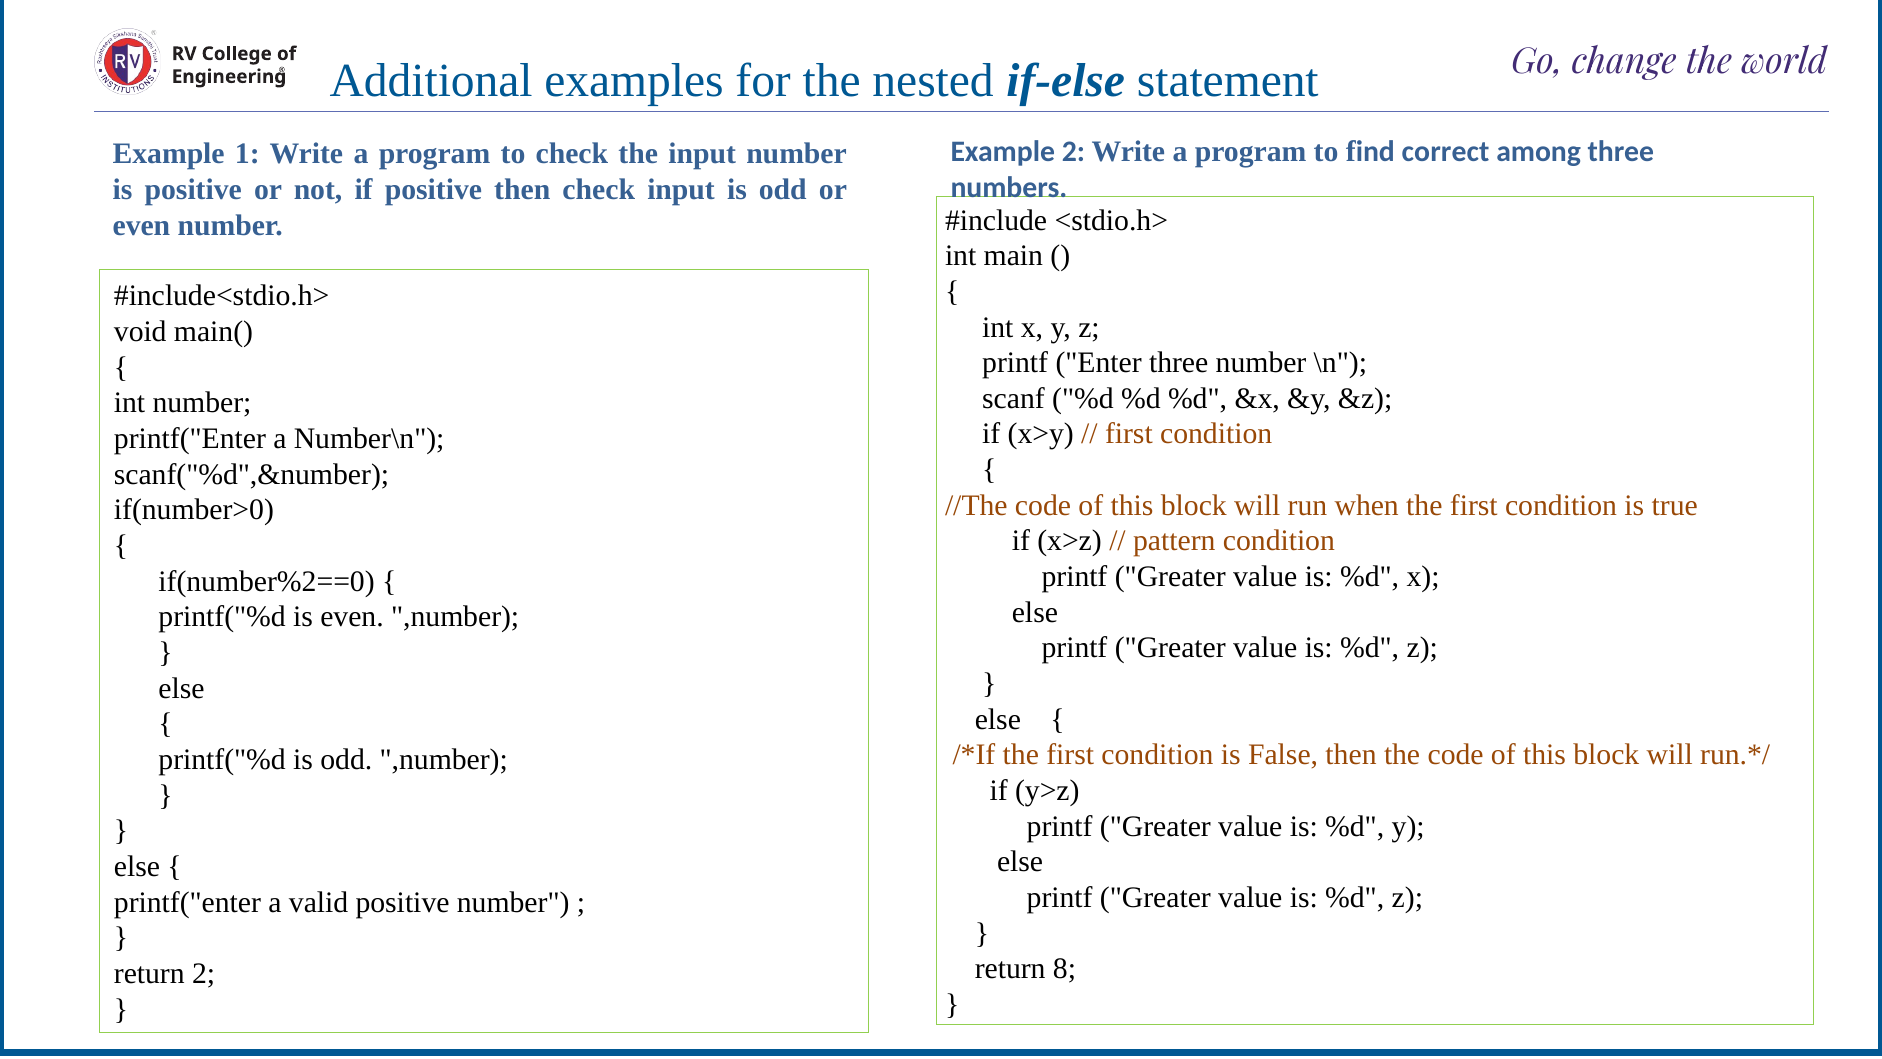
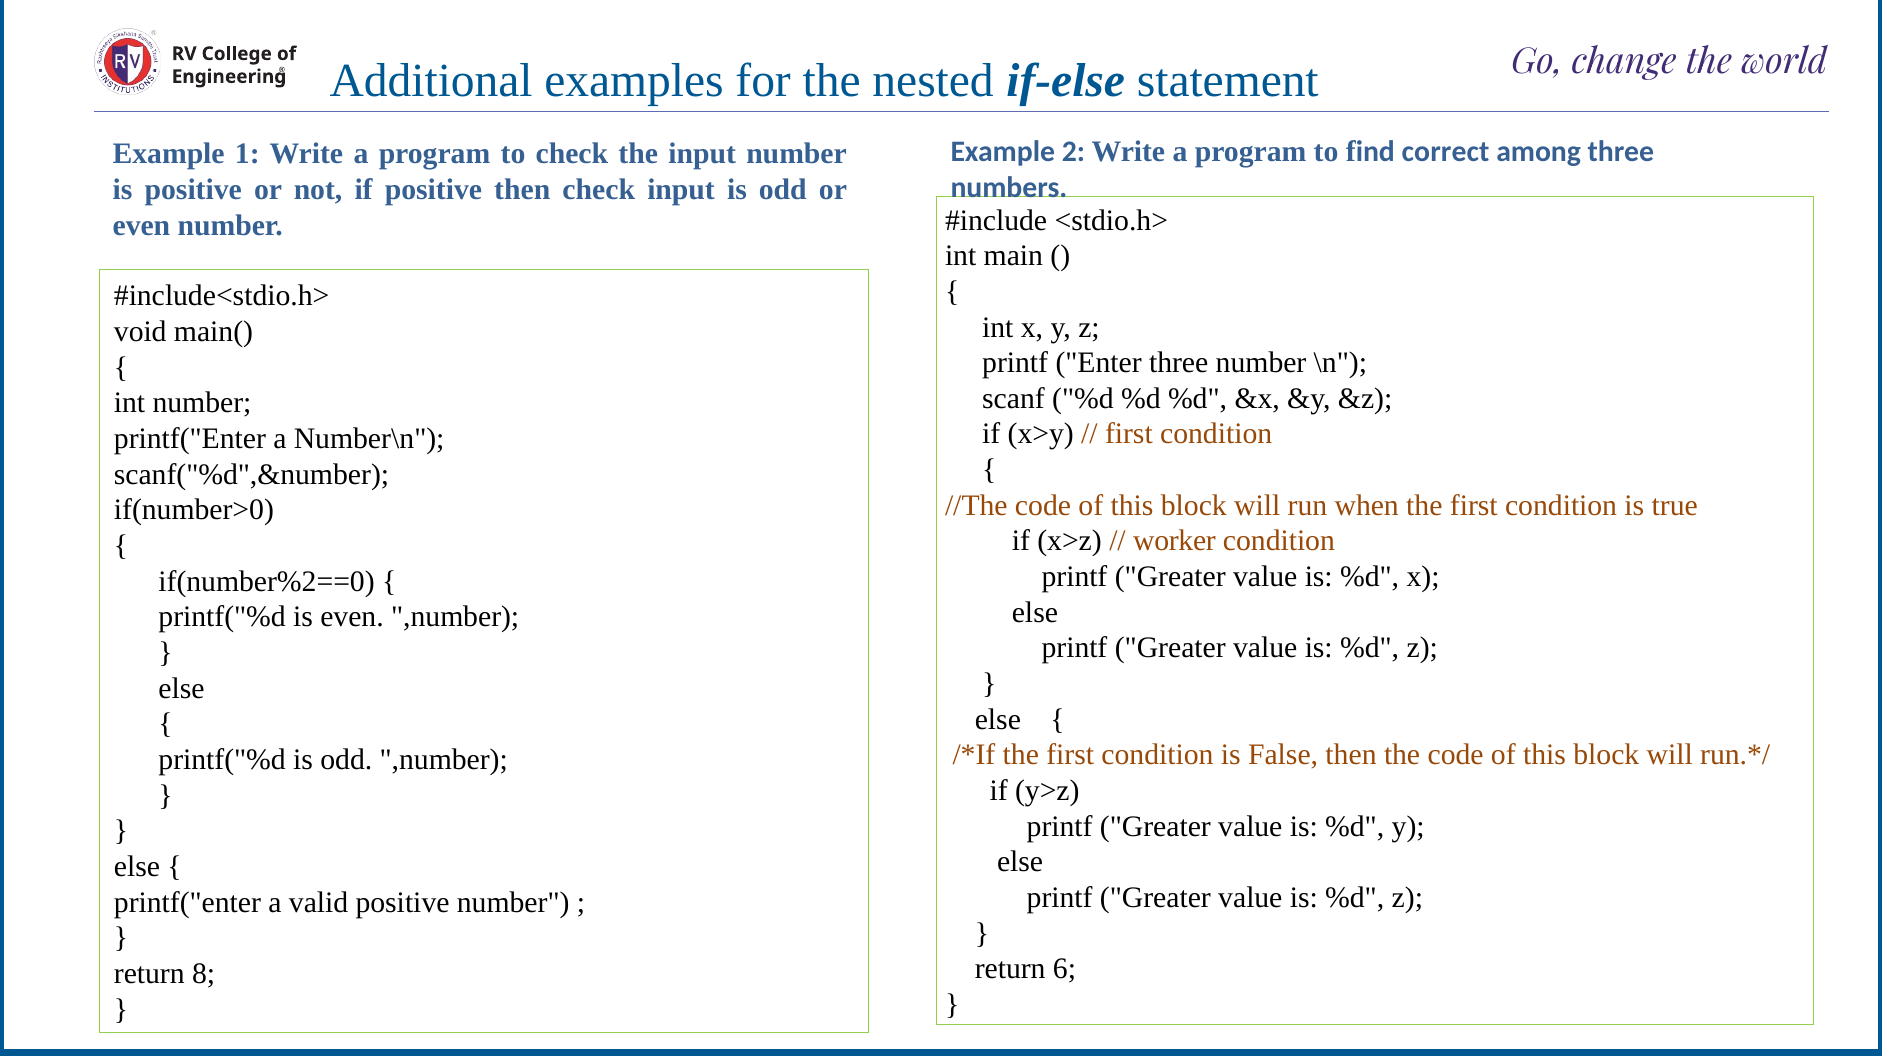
pattern: pattern -> worker (1174, 541)
8: 8 -> 6 (1065, 969)
return 2: 2 -> 8 (204, 974)
